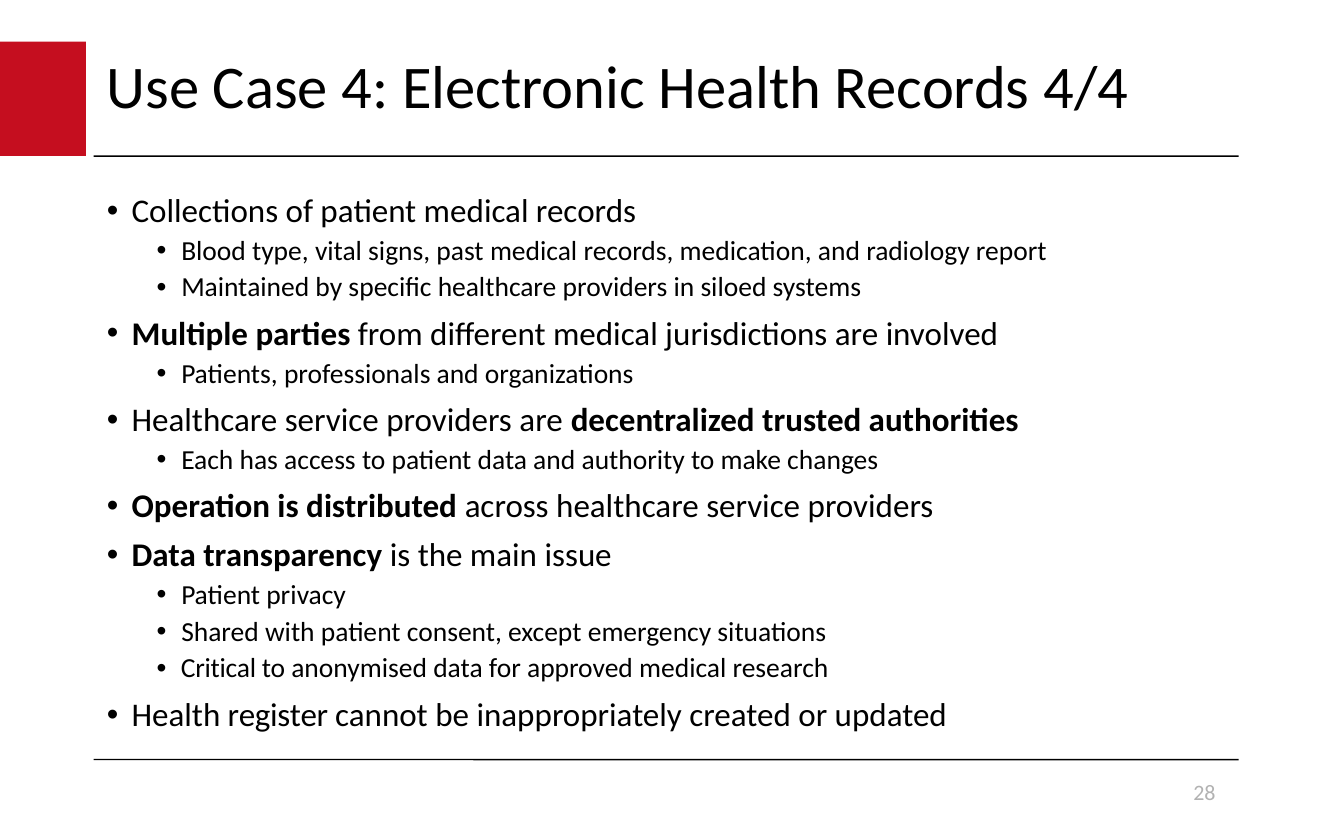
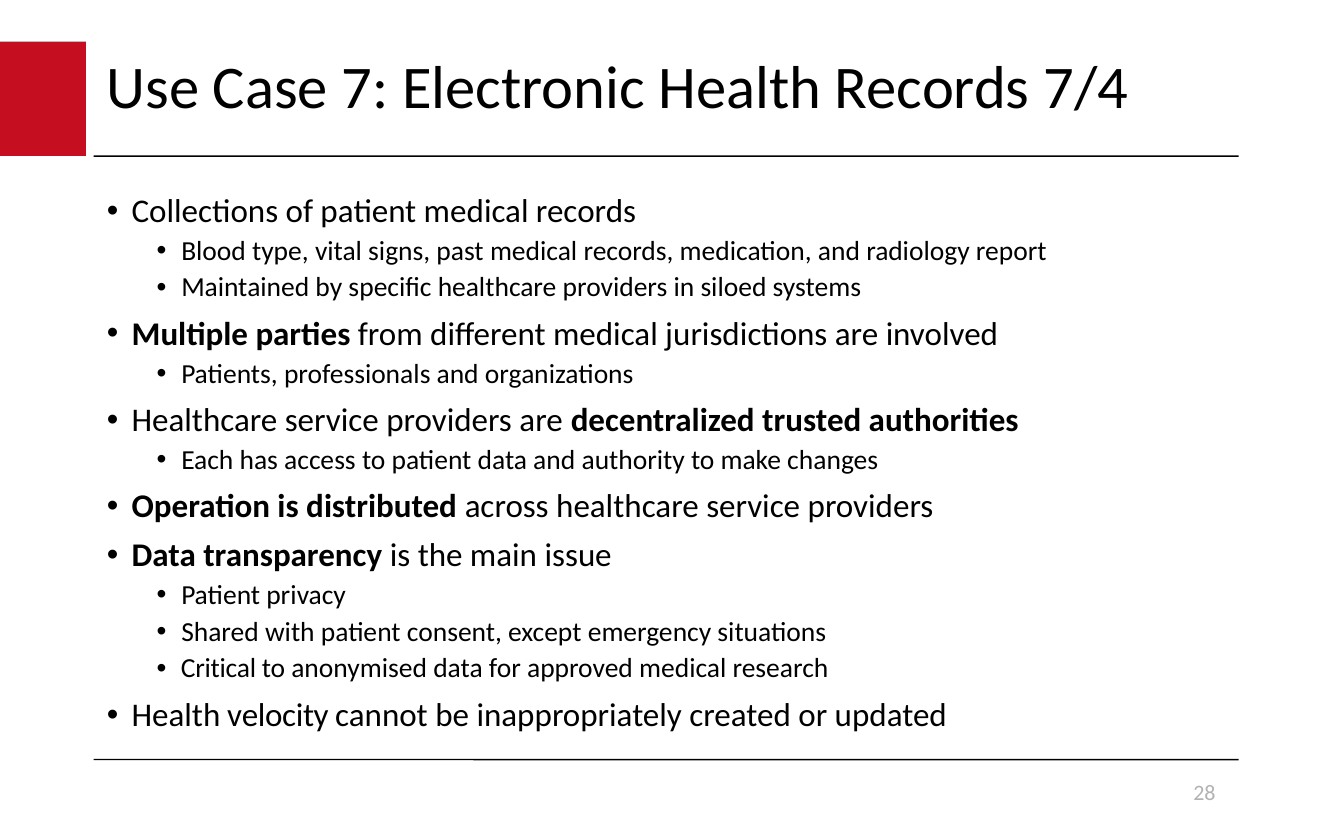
4: 4 -> 7 (365, 88)
4/4: 4/4 -> 7/4 (1086, 88)
register: register -> velocity (278, 716)
